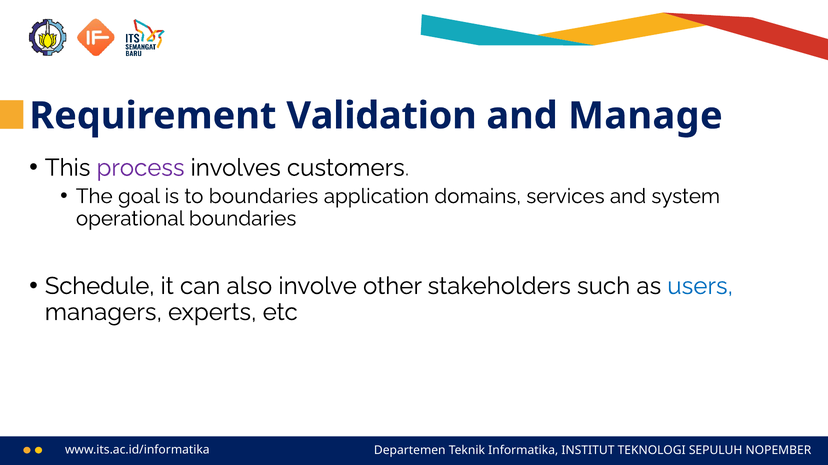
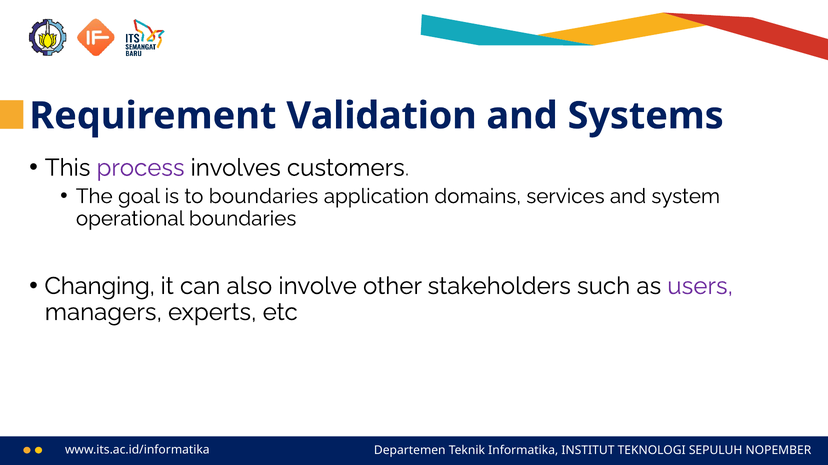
Manage: Manage -> Systems (646, 116)
Schedule: Schedule -> Changing (100, 286)
users colour: blue -> purple (700, 286)
